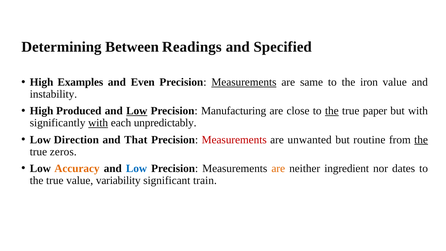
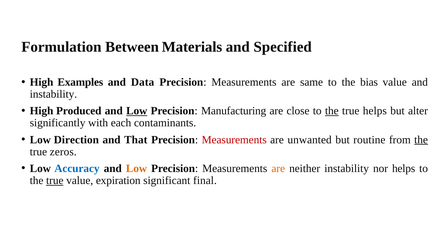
Determining: Determining -> Formulation (61, 47)
Readings: Readings -> Materials (192, 47)
Even: Even -> Data (143, 82)
Measurements underline: present -> none (244, 82)
iron: iron -> bias (369, 82)
true paper: paper -> helps (375, 111)
but with: with -> alter (418, 111)
with underline: present -> none (98, 123)
unpredictably: unpredictably -> contaminants (165, 123)
Accuracy colour: orange -> blue (77, 168)
Low colour: blue -> orange (137, 168)
neither ingredient: ingredient -> instability (347, 168)
nor dates: dates -> helps (404, 168)
true underline: none -> present (55, 180)
variability: variability -> expiration (118, 180)
train: train -> final (205, 180)
